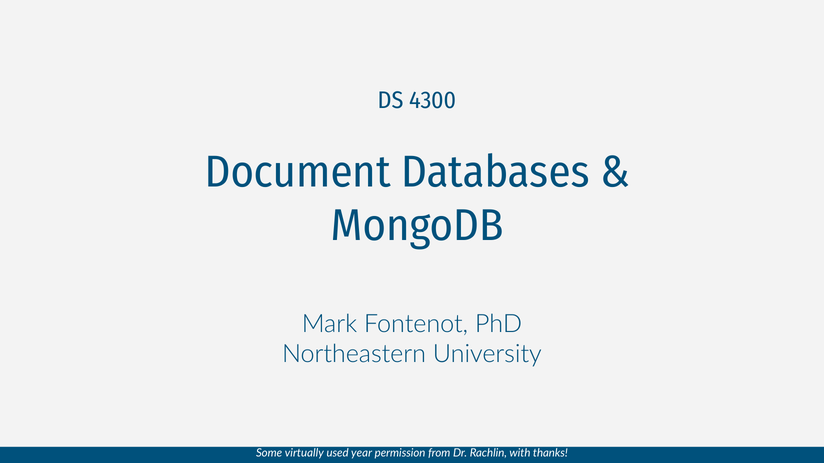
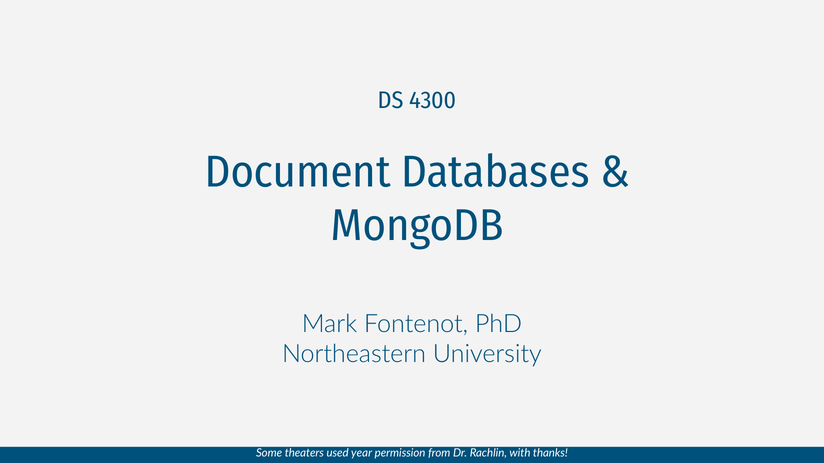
virtually: virtually -> theaters (304, 454)
